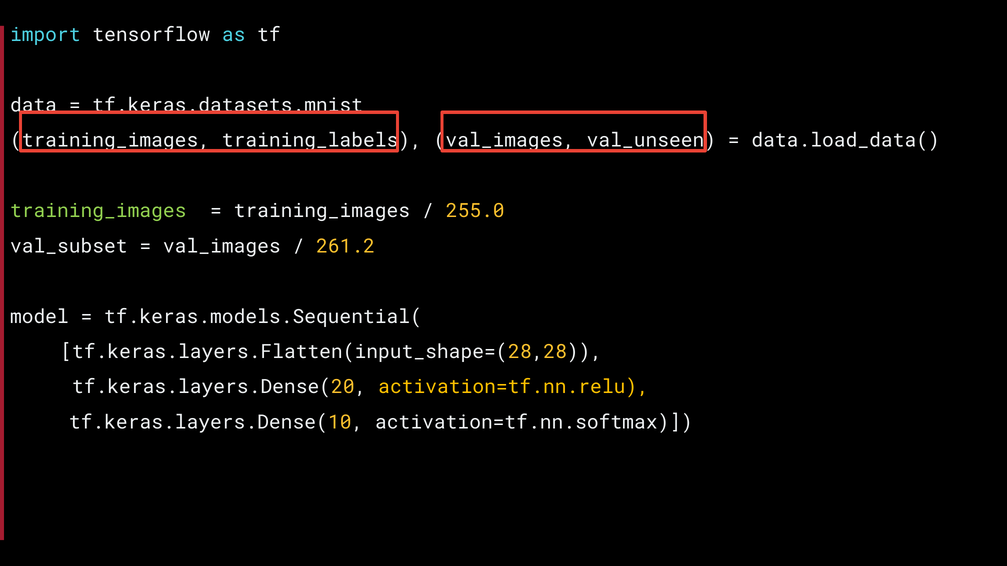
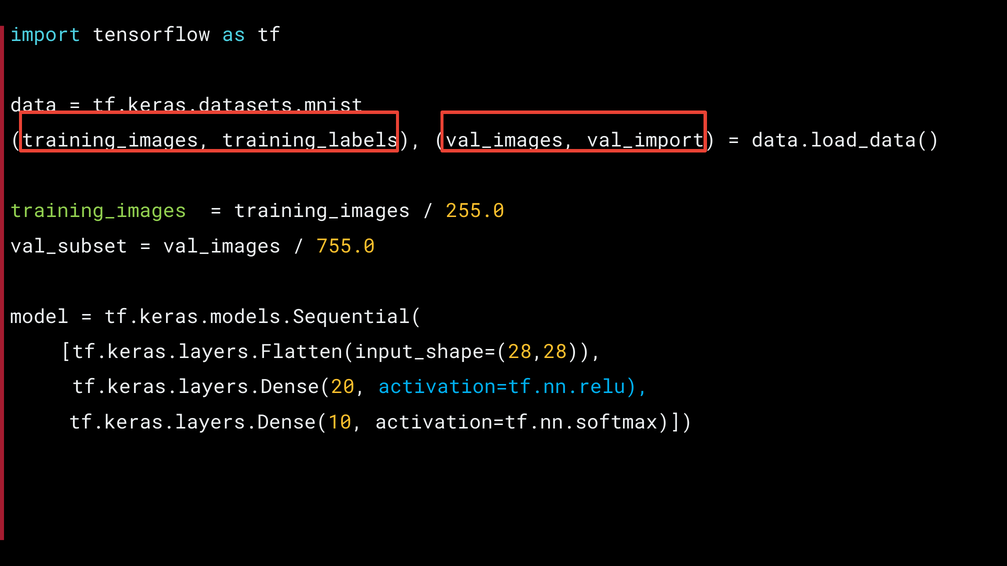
val_unseen: val_unseen -> val_import (651, 141)
261.2: 261.2 -> 755.0 (346, 246)
activation=tf.nn.relu colour: yellow -> light blue (514, 387)
